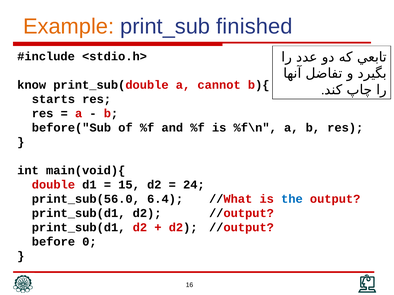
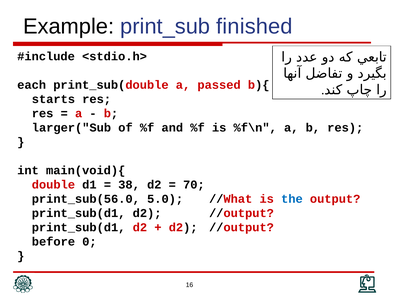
Example colour: orange -> black (69, 26)
know: know -> each (32, 85)
cannot: cannot -> passed (219, 85)
before("Sub: before("Sub -> larger("Sub (71, 128)
15: 15 -> 38 (129, 185)
24: 24 -> 70 (194, 185)
6.4: 6.4 -> 5.0 (165, 199)
